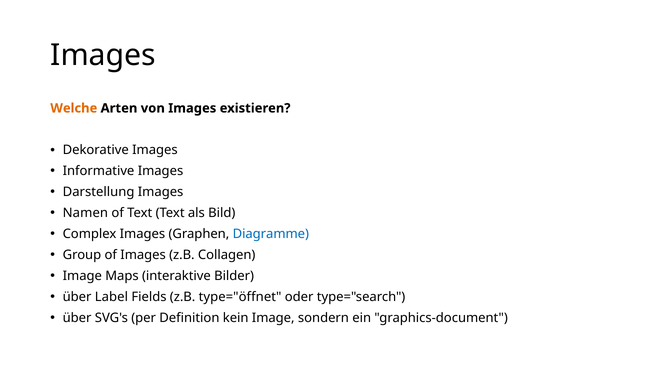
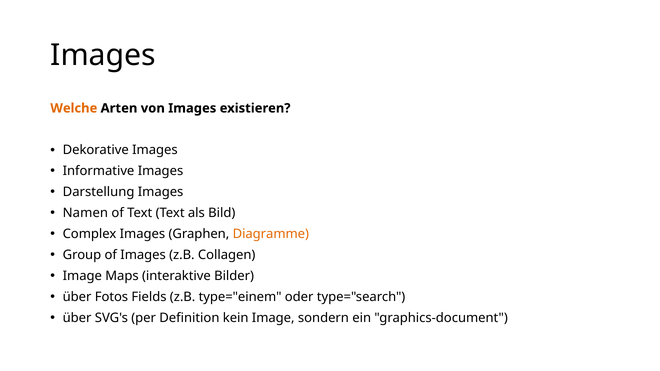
Diagramme colour: blue -> orange (271, 234)
Label: Label -> Fotos (111, 297)
type="öffnet: type="öffnet -> type="einem (240, 297)
